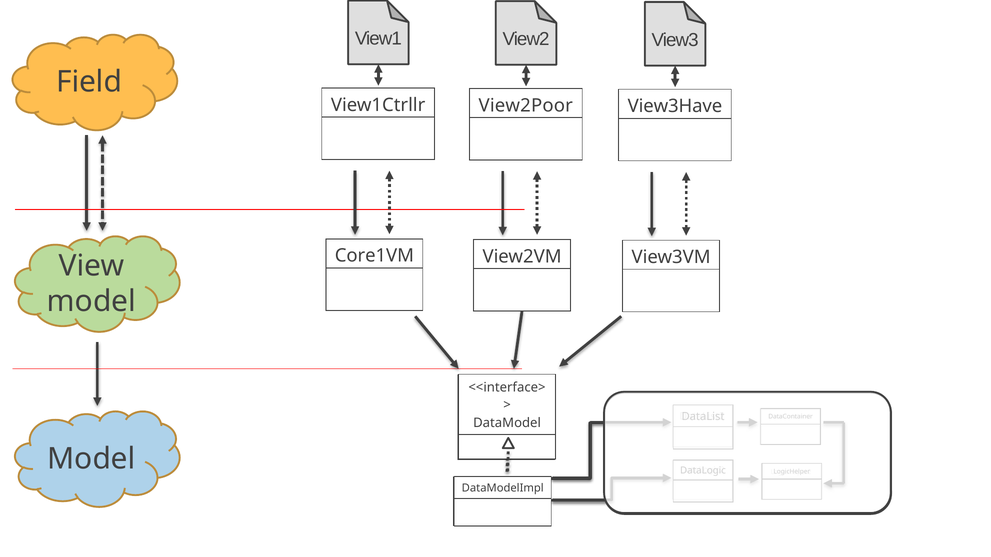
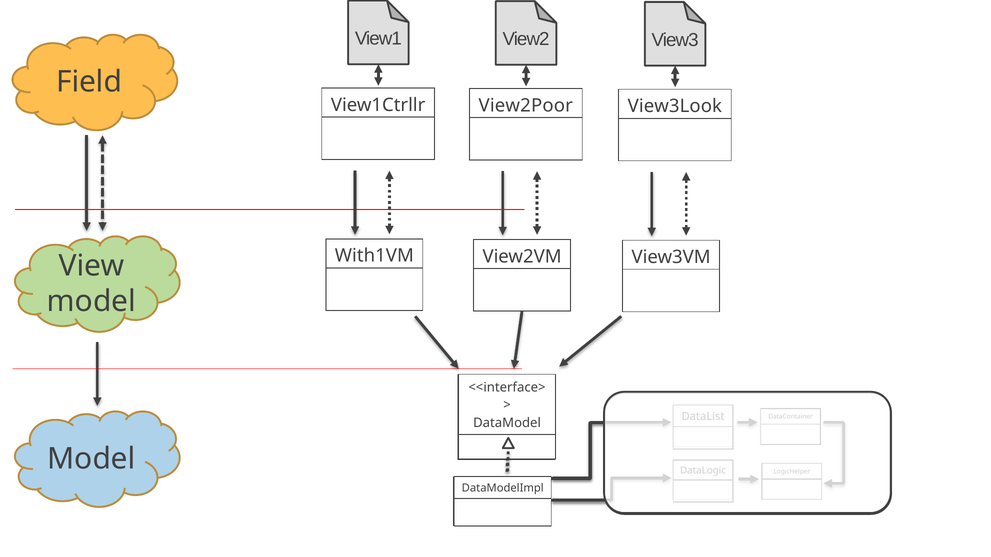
View3Have: View3Have -> View3Look (675, 106)
Core1VM: Core1VM -> With1VM (374, 256)
